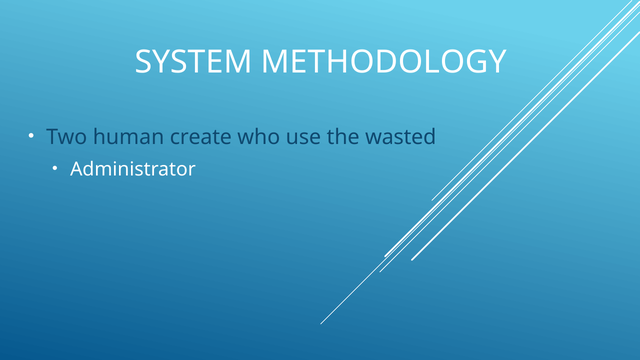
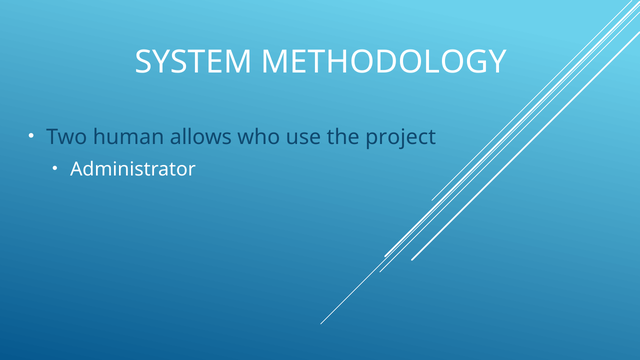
create: create -> allows (201, 137)
wasted: wasted -> project (401, 137)
